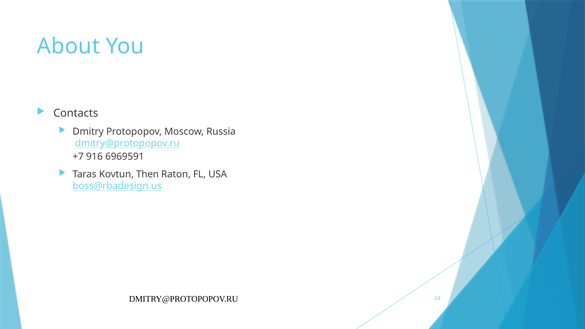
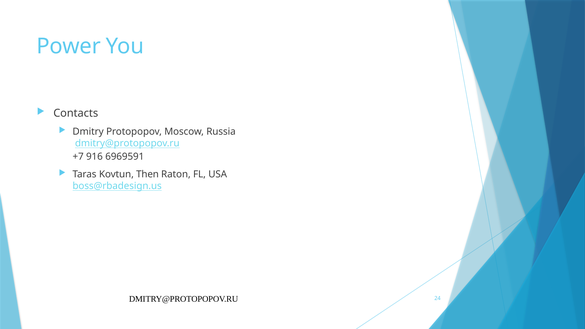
About: About -> Power (69, 46)
